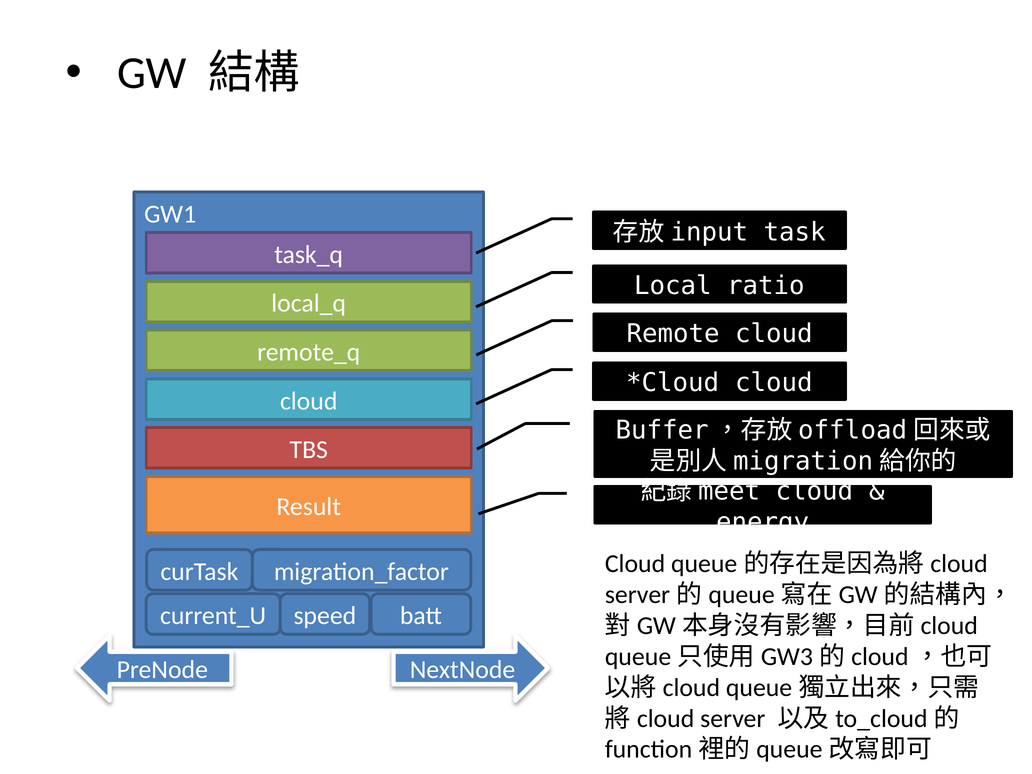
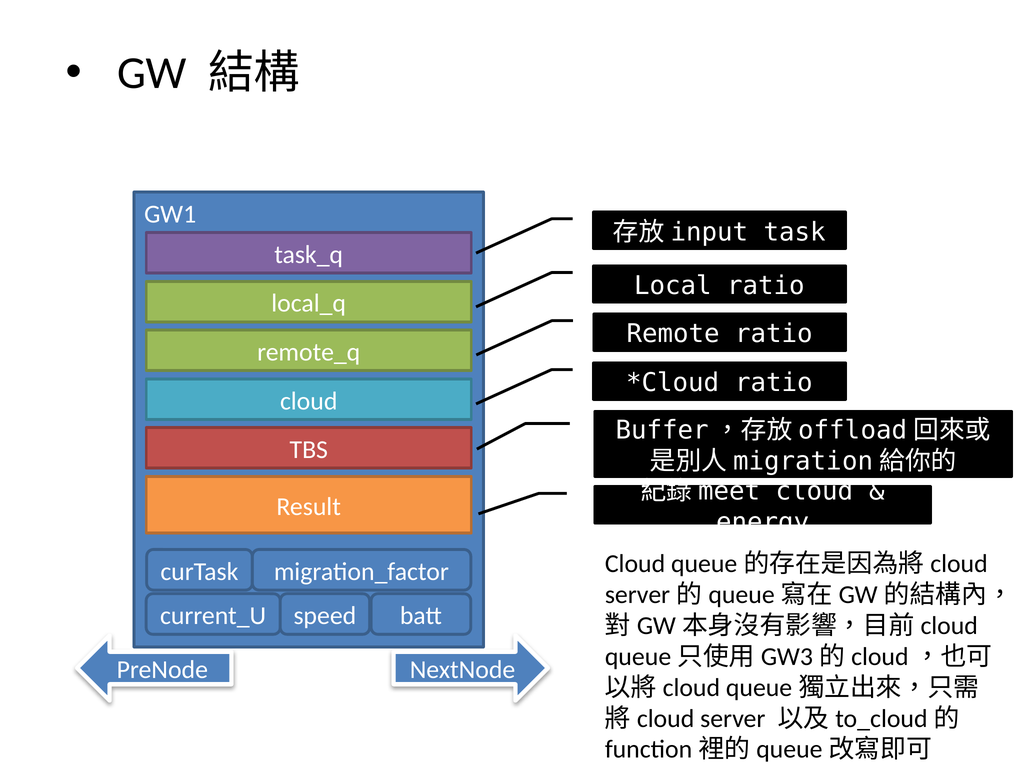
Remote cloud: cloud -> ratio (774, 334)
cloud: cloud -> ratio (774, 383)
